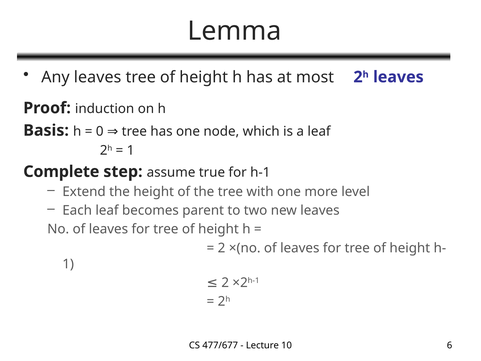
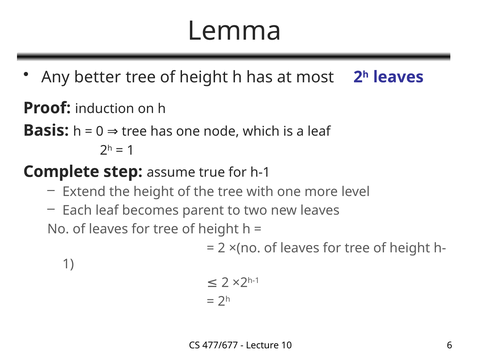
Any leaves: leaves -> better (98, 77)
